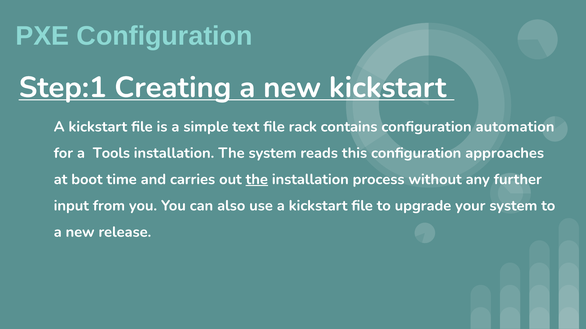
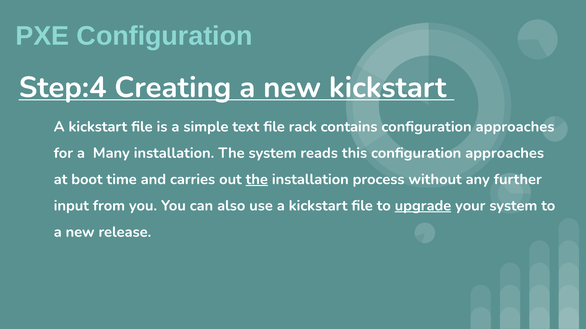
Step:1: Step:1 -> Step:4 (63, 88)
contains configuration automation: automation -> approaches (515, 127)
Tools: Tools -> Many (111, 153)
upgrade underline: none -> present (423, 206)
